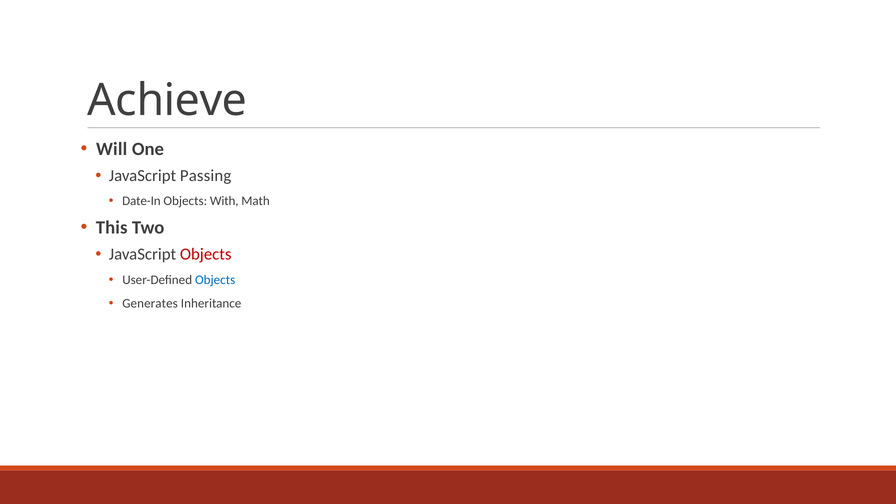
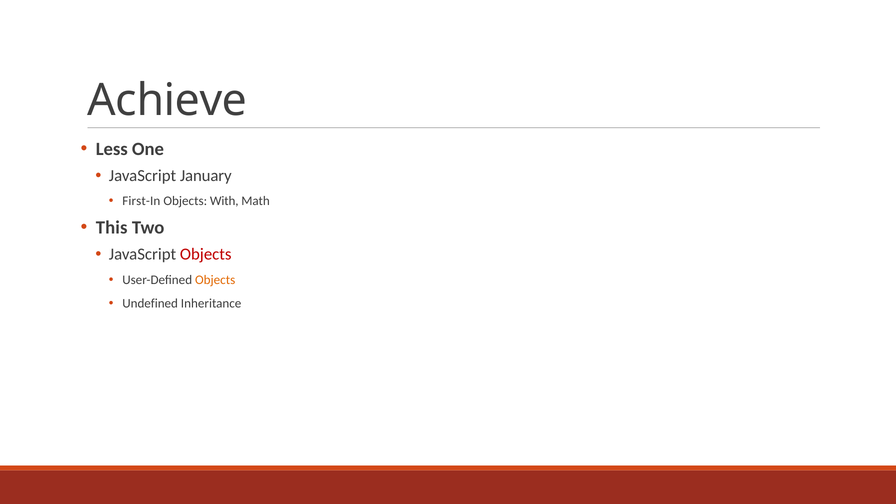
Will: Will -> Less (112, 149)
Passing: Passing -> January (206, 176)
Date-In: Date-In -> First-In (141, 201)
Objects colour: blue -> orange (215, 280)
Generates: Generates -> Undefined (150, 303)
